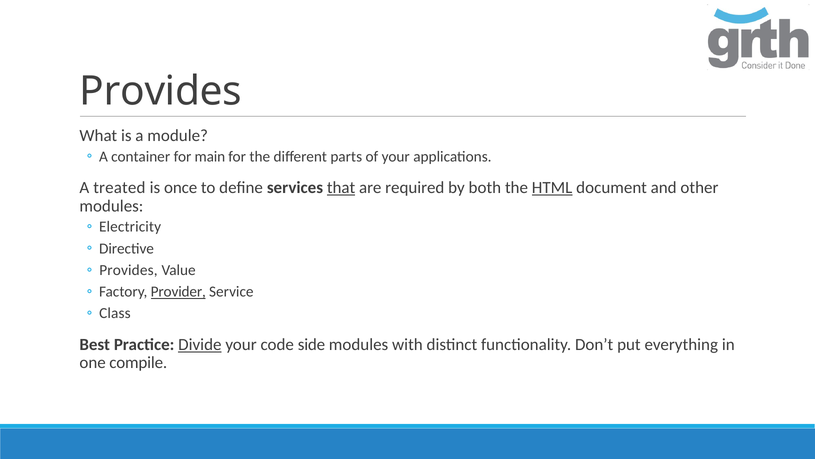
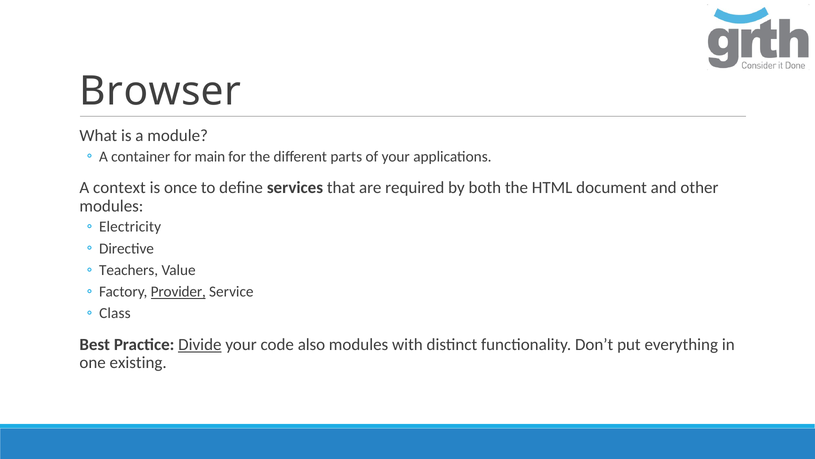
Provides: Provides -> Browser (160, 91)
treated: treated -> context (119, 187)
that underline: present -> none (341, 187)
HTML underline: present -> none (552, 187)
Provides: Provides -> Teachers (129, 270)
side: side -> also (311, 344)
compile: compile -> existing (138, 362)
